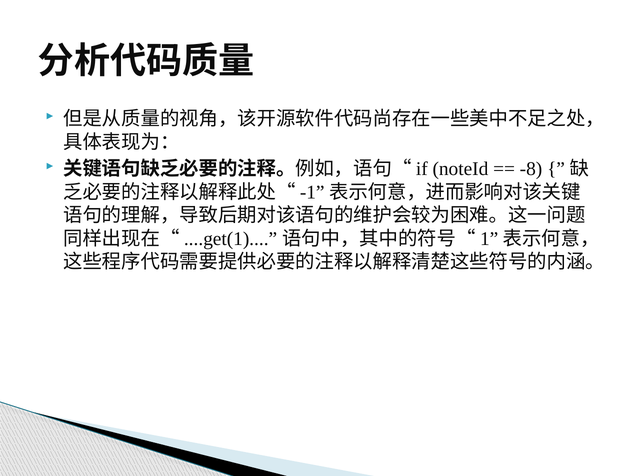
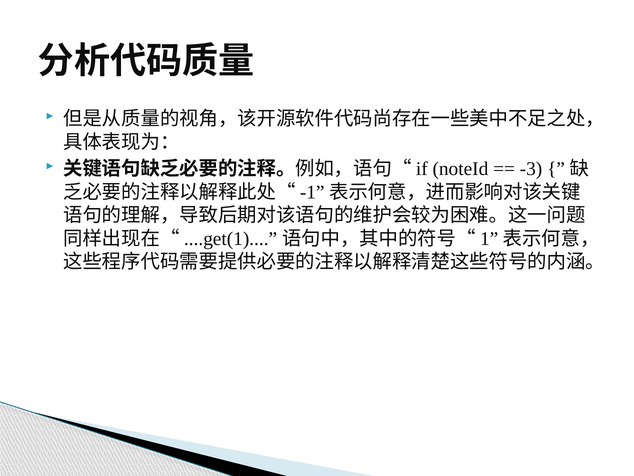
-8: -8 -> -3 (531, 169)
